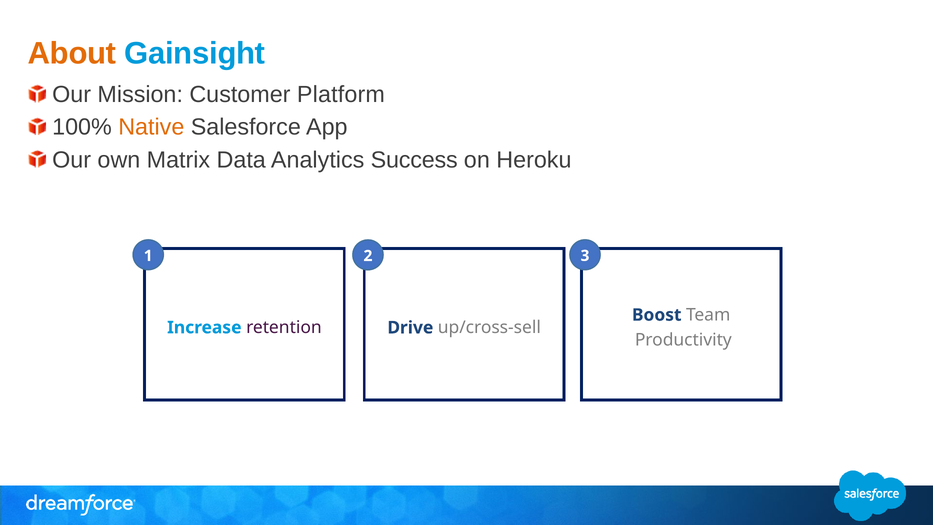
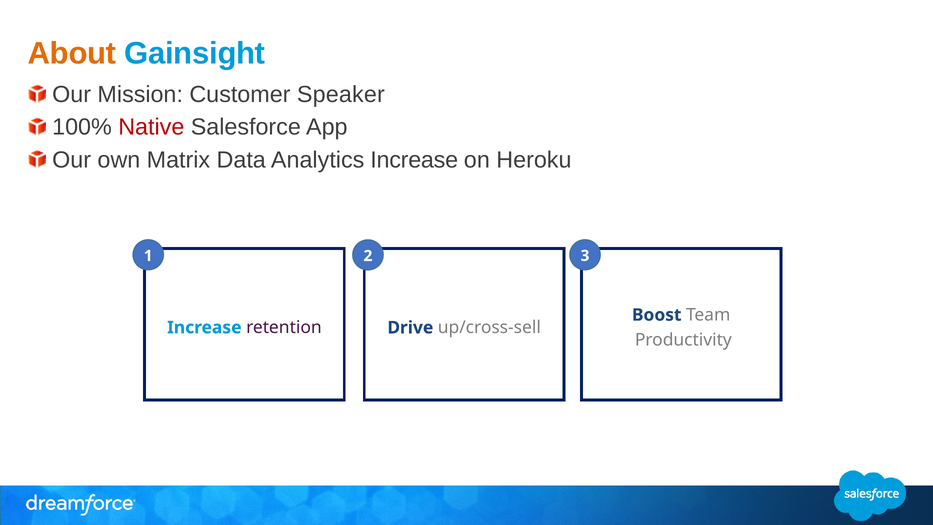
Platform: Platform -> Speaker (341, 95)
Native colour: orange -> red (151, 127)
Analytics Success: Success -> Increase (414, 160)
